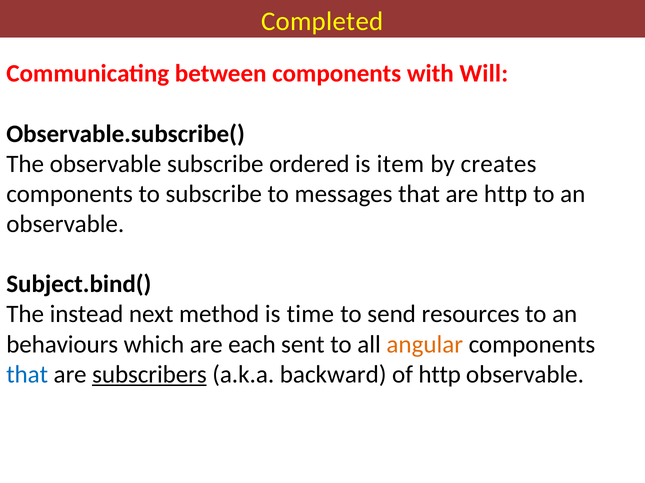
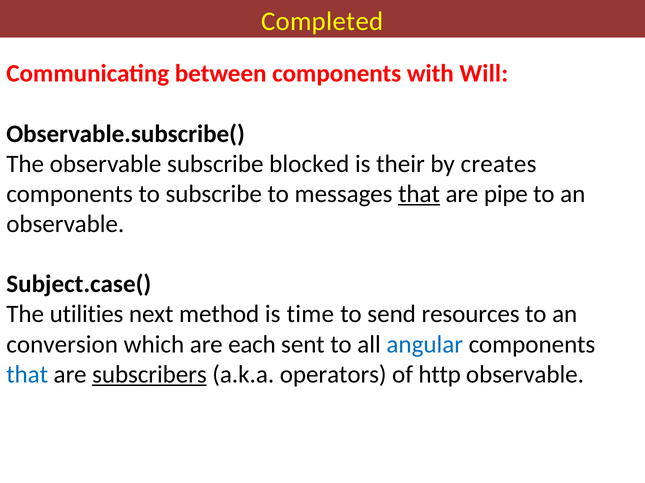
ordered: ordered -> blocked (309, 164)
item: item -> their (400, 164)
that underline: none -> present (419, 194)
are http: http -> pipe (506, 194)
Subject.bind(: Subject.bind( -> Subject.case( (79, 285)
instead: instead -> utilities (87, 315)
behaviours: behaviours -> conversion (62, 345)
angular colour: orange -> blue (425, 345)
backward: backward -> operators (333, 375)
